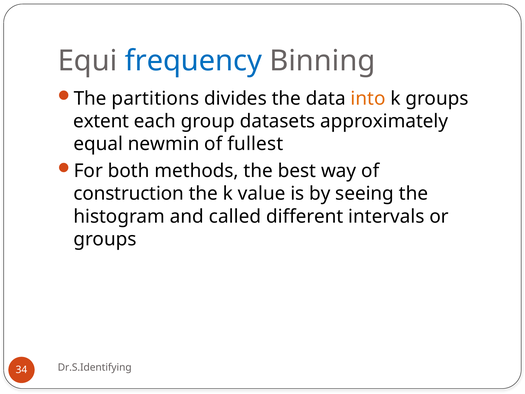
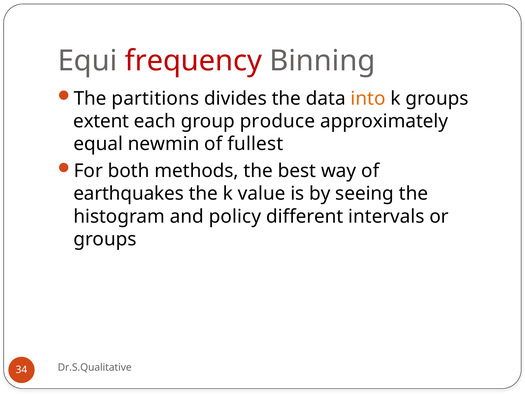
frequency colour: blue -> red (193, 61)
datasets: datasets -> produce (277, 121)
construction: construction -> earthquakes (129, 194)
called: called -> policy (235, 216)
Dr.S.Identifying: Dr.S.Identifying -> Dr.S.Qualitative (95, 367)
